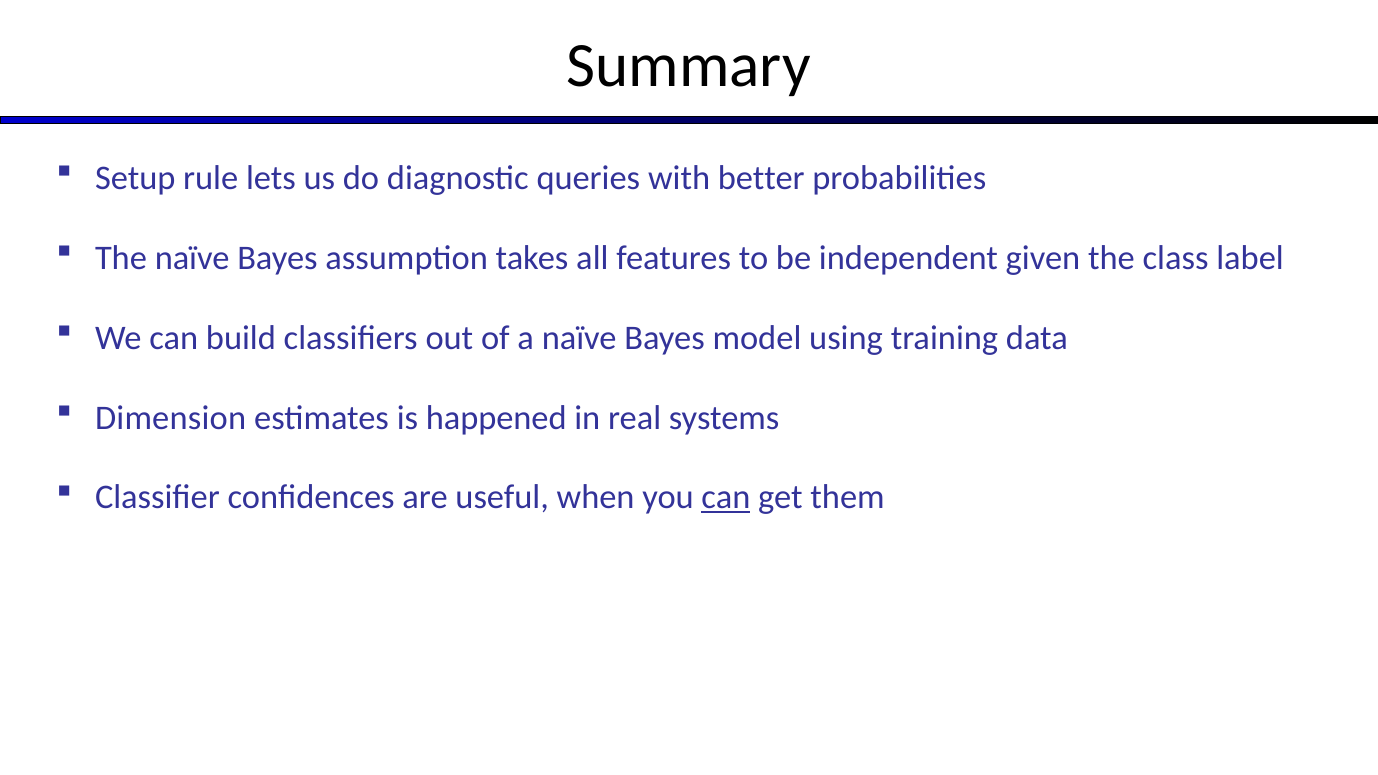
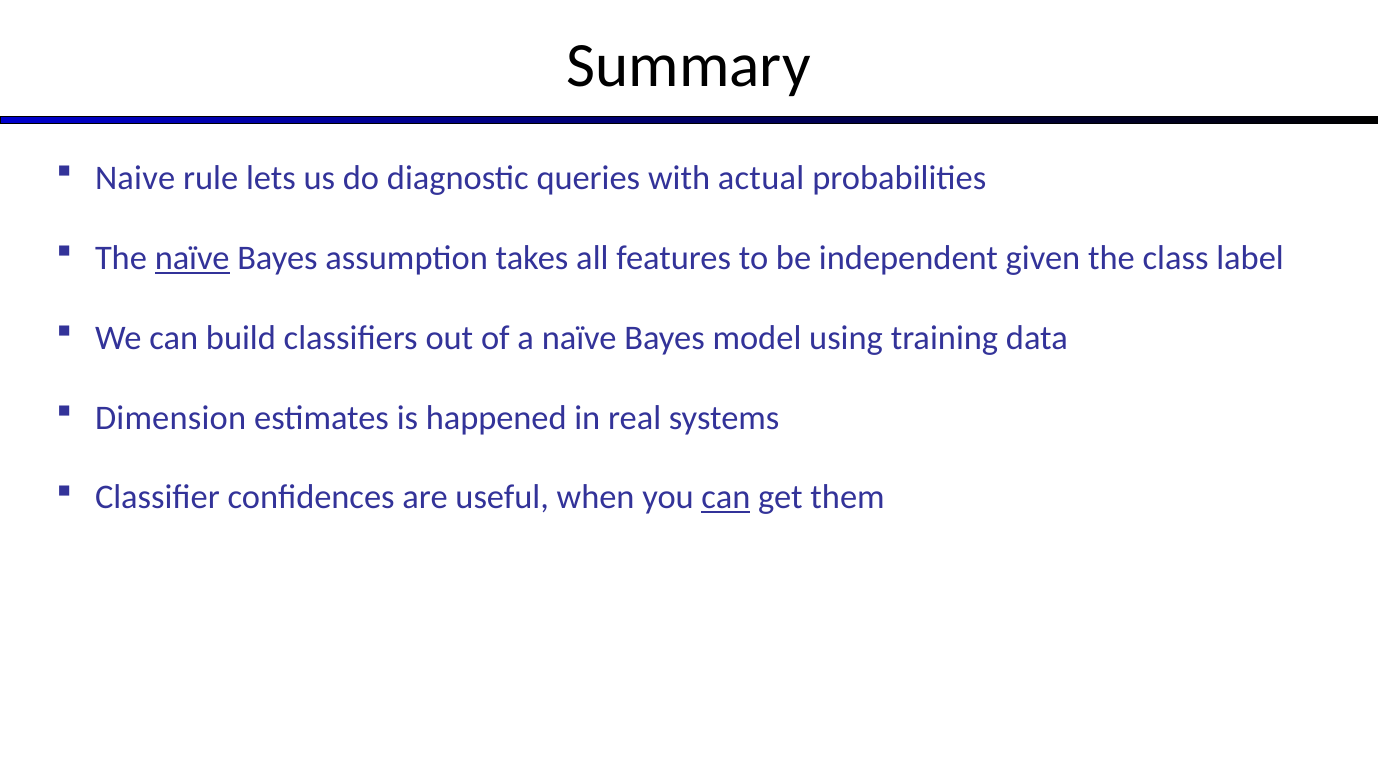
Setup: Setup -> Naive (135, 178)
better: better -> actual (761, 178)
naïve underline: none -> present (192, 258)
